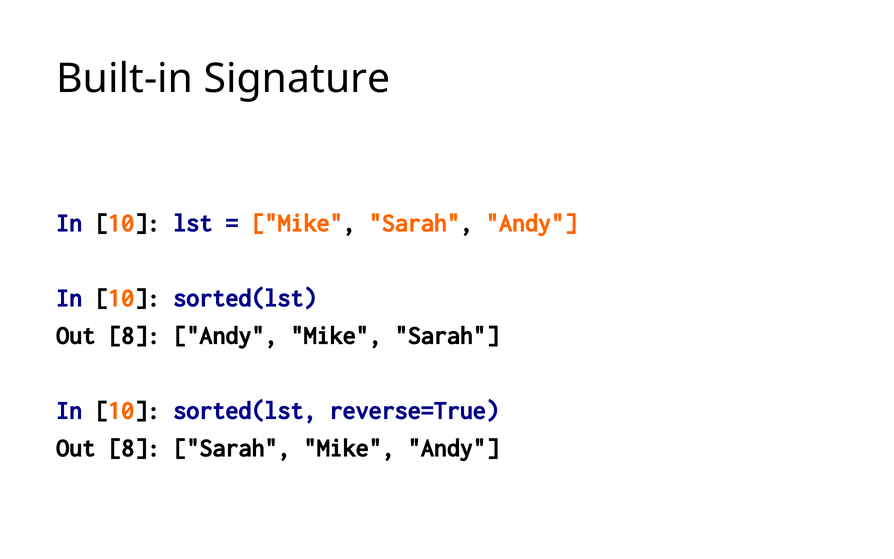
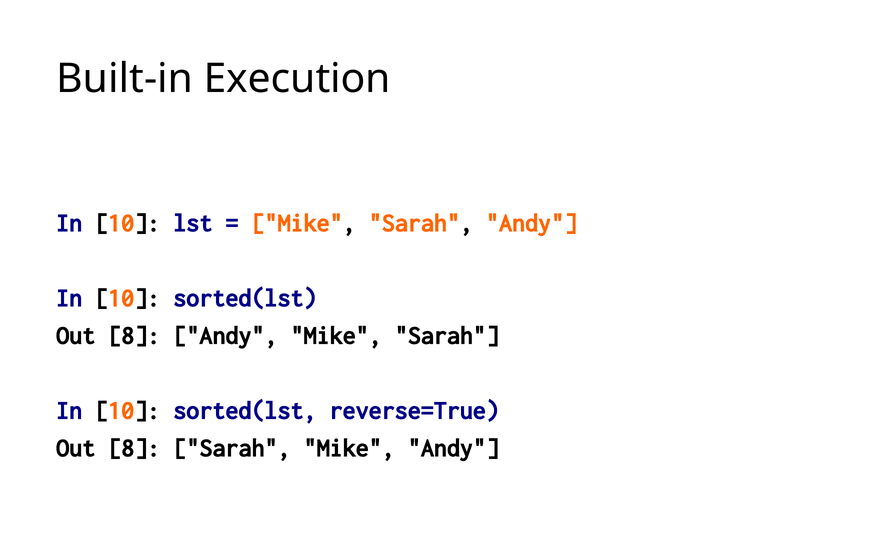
Signature: Signature -> Execution (297, 79)
